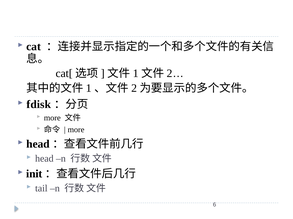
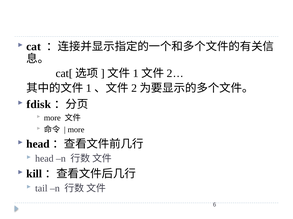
init: init -> kill (34, 174)
